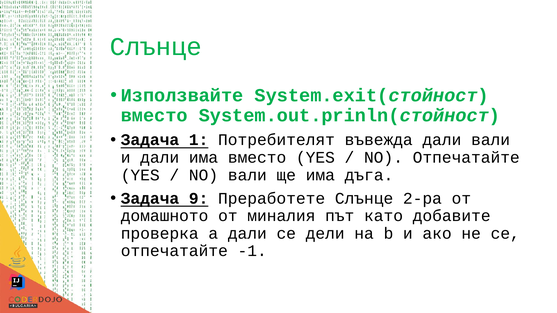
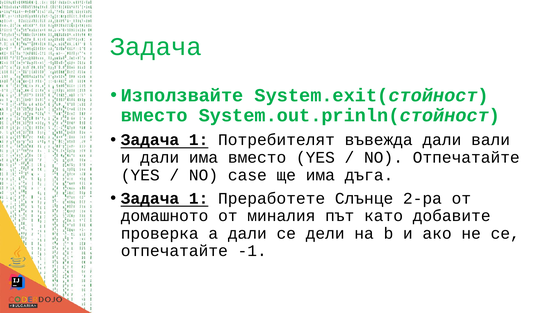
Слънце: Слънце -> Задача (156, 47)
NO вали: вали -> case (247, 175)
9: 9 -> 1 (199, 199)
